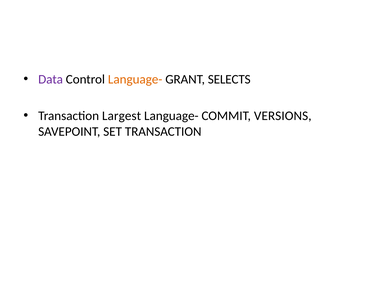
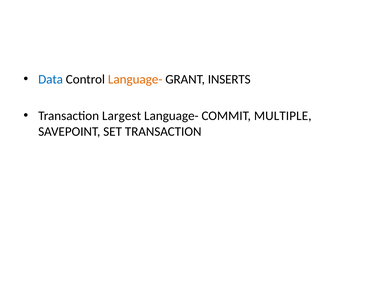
Data colour: purple -> blue (51, 79)
SELECTS: SELECTS -> INSERTS (229, 79)
VERSIONS: VERSIONS -> MULTIPLE (283, 116)
